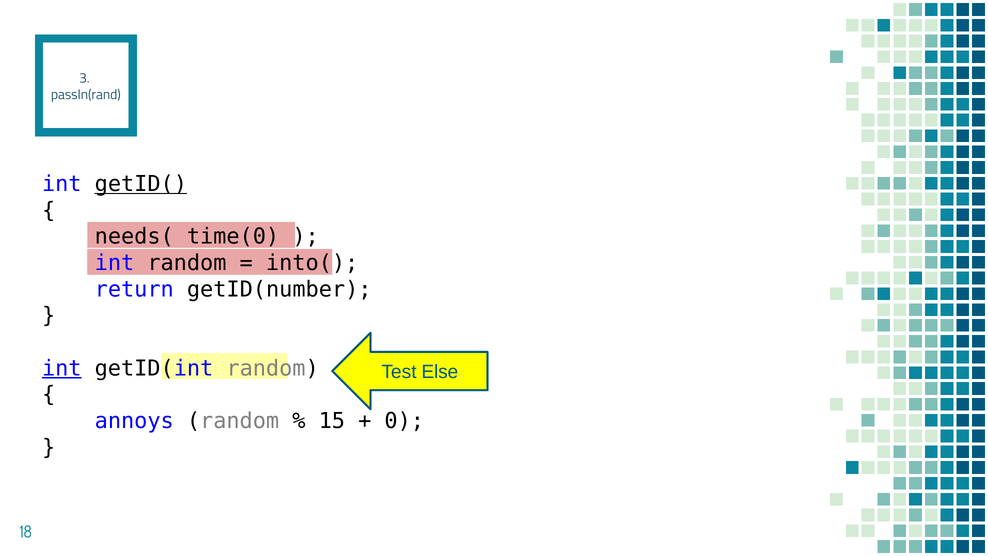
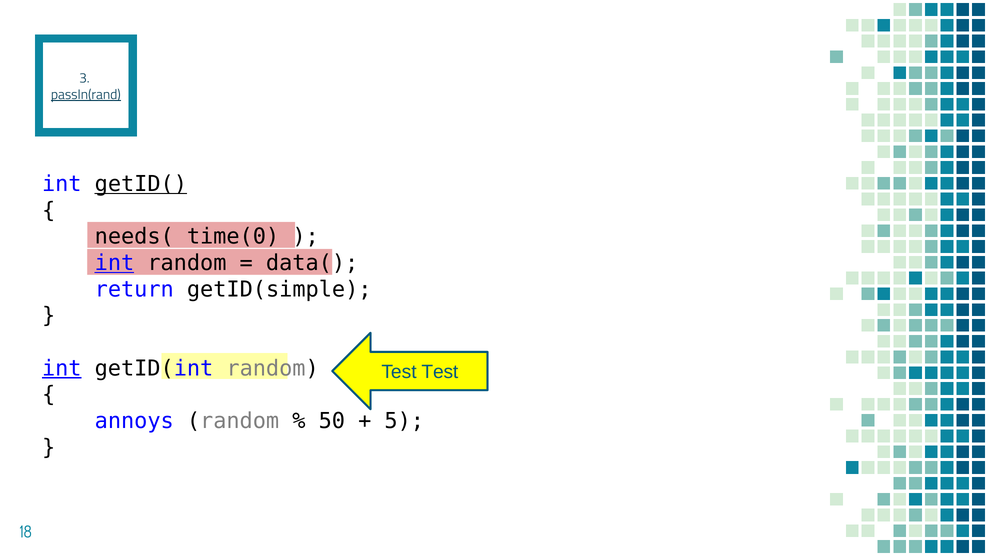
passIn(rand underline: none -> present (86, 95)
int underline: none -> present (114, 263)
into(: into( -> data( (312, 263)
getID(number: getID(number -> getID(simple (279, 289)
Test Else: Else -> Test (440, 372)
15: 15 -> 50 (332, 421)
0: 0 -> 5 (404, 421)
